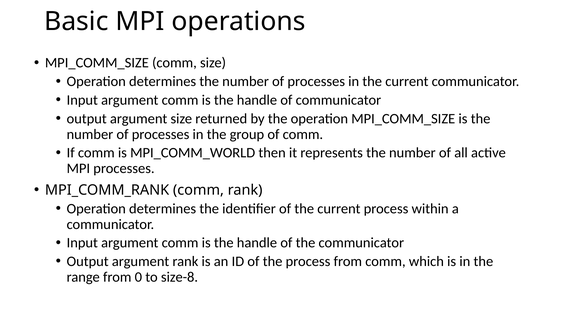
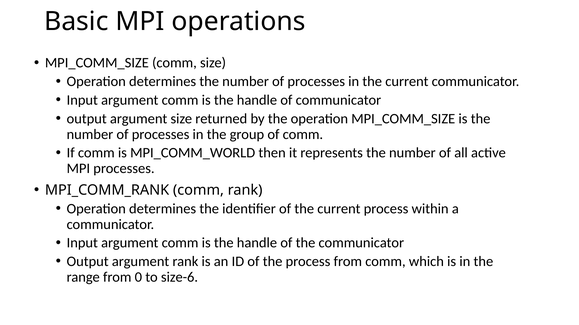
size-8: size-8 -> size-6 (179, 278)
